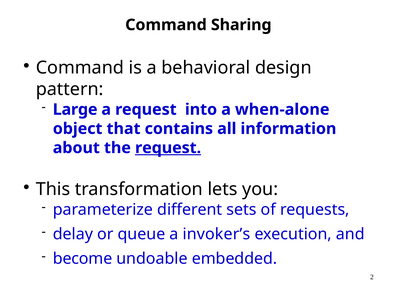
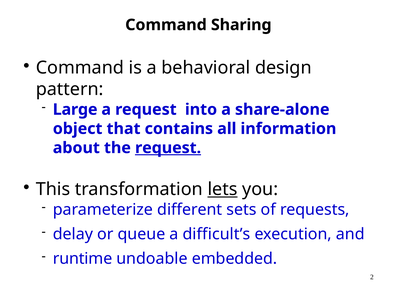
when-alone: when-alone -> share-alone (282, 110)
lets underline: none -> present (222, 190)
invoker’s: invoker’s -> difficult’s (216, 235)
become: become -> runtime (83, 259)
